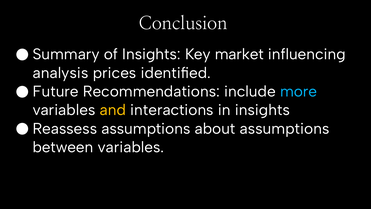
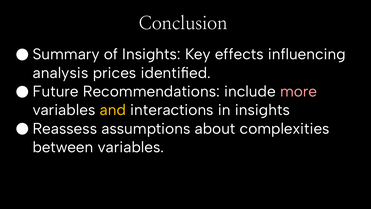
market: market -> effects (239, 54)
more colour: light blue -> pink (299, 91)
about assumptions: assumptions -> complexities (285, 128)
